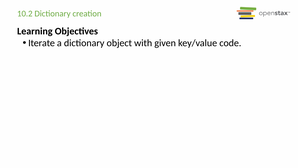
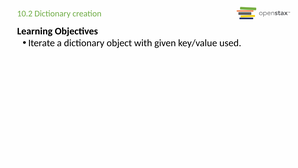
code: code -> used (230, 43)
